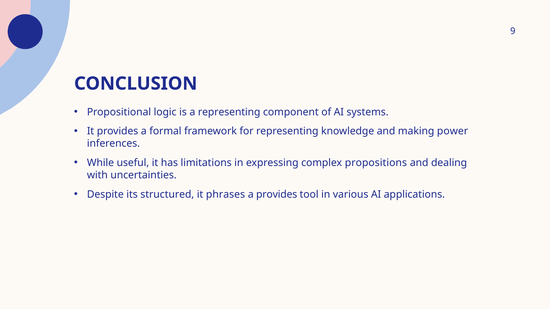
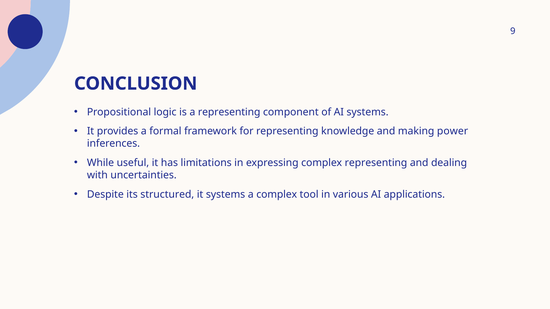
complex propositions: propositions -> representing (376, 163)
it phrases: phrases -> systems (226, 195)
a provides: provides -> complex (277, 195)
